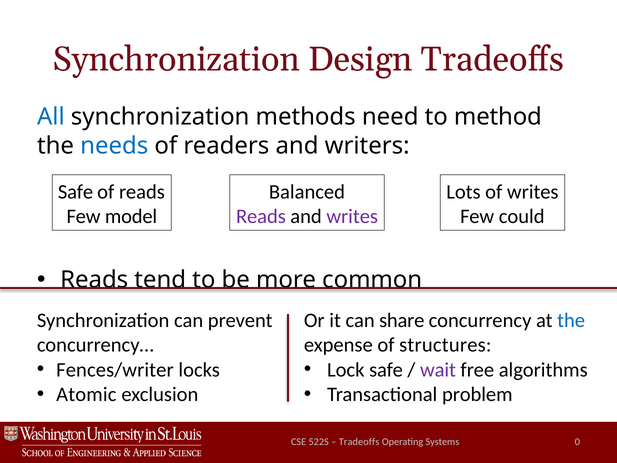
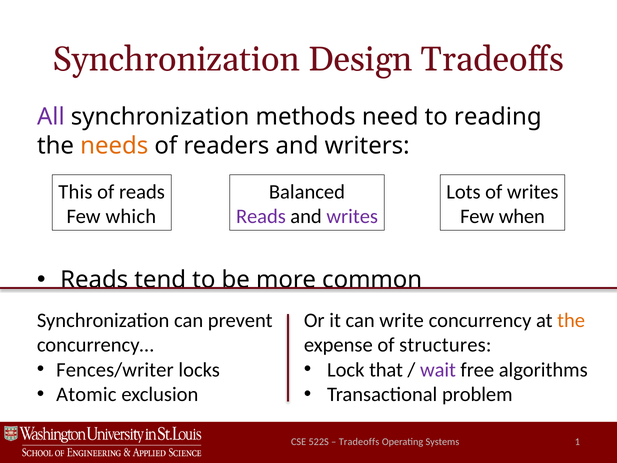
All colour: blue -> purple (51, 117)
method: method -> reading (498, 117)
needs colour: blue -> orange (114, 146)
Safe: Safe -> This (75, 192)
model: model -> which (131, 216)
could: could -> when (522, 216)
share: share -> write (402, 320)
the colour: blue -> orange (571, 320)
Lock safe: safe -> that (386, 370)
0: 0 -> 1 (577, 442)
